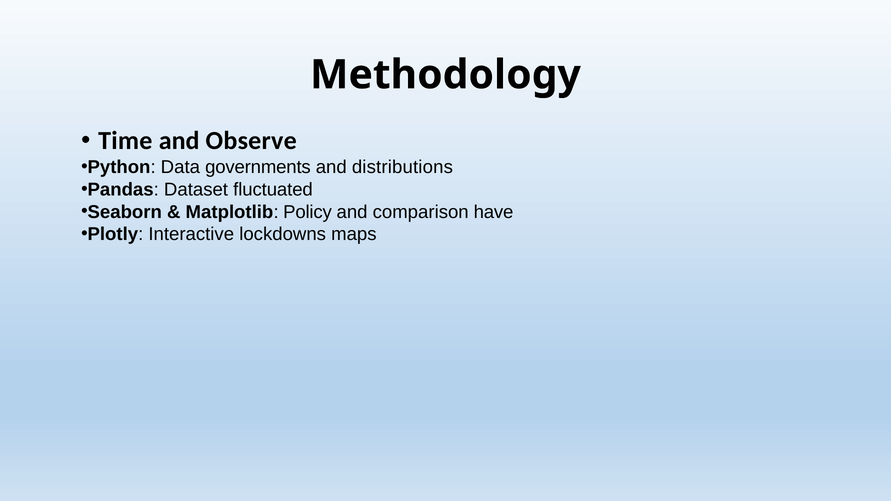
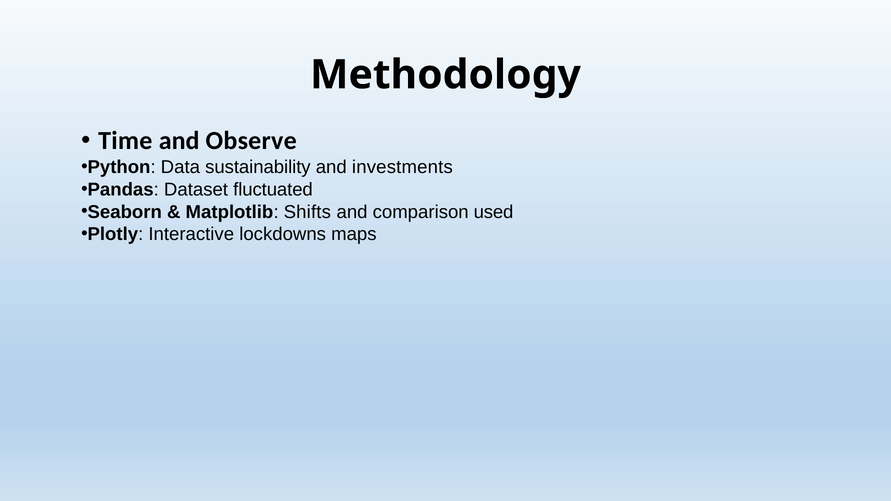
governments: governments -> sustainability (258, 167)
distributions: distributions -> investments (402, 167)
Policy: Policy -> Shifts (307, 212)
have: have -> used (494, 212)
